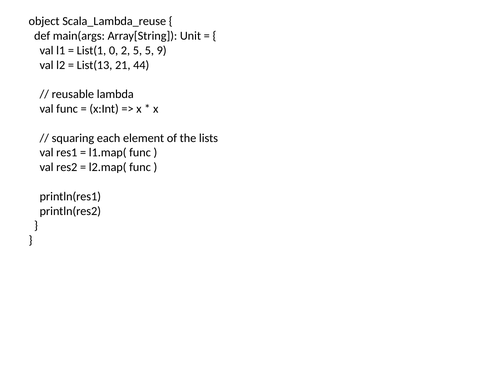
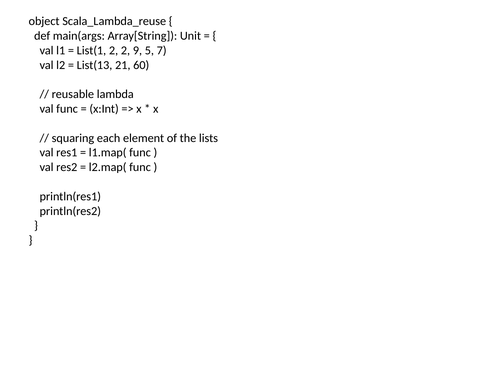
List(1 0: 0 -> 2 (114, 50)
2 5: 5 -> 9 (137, 50)
9: 9 -> 7 (162, 50)
44: 44 -> 60 (141, 65)
